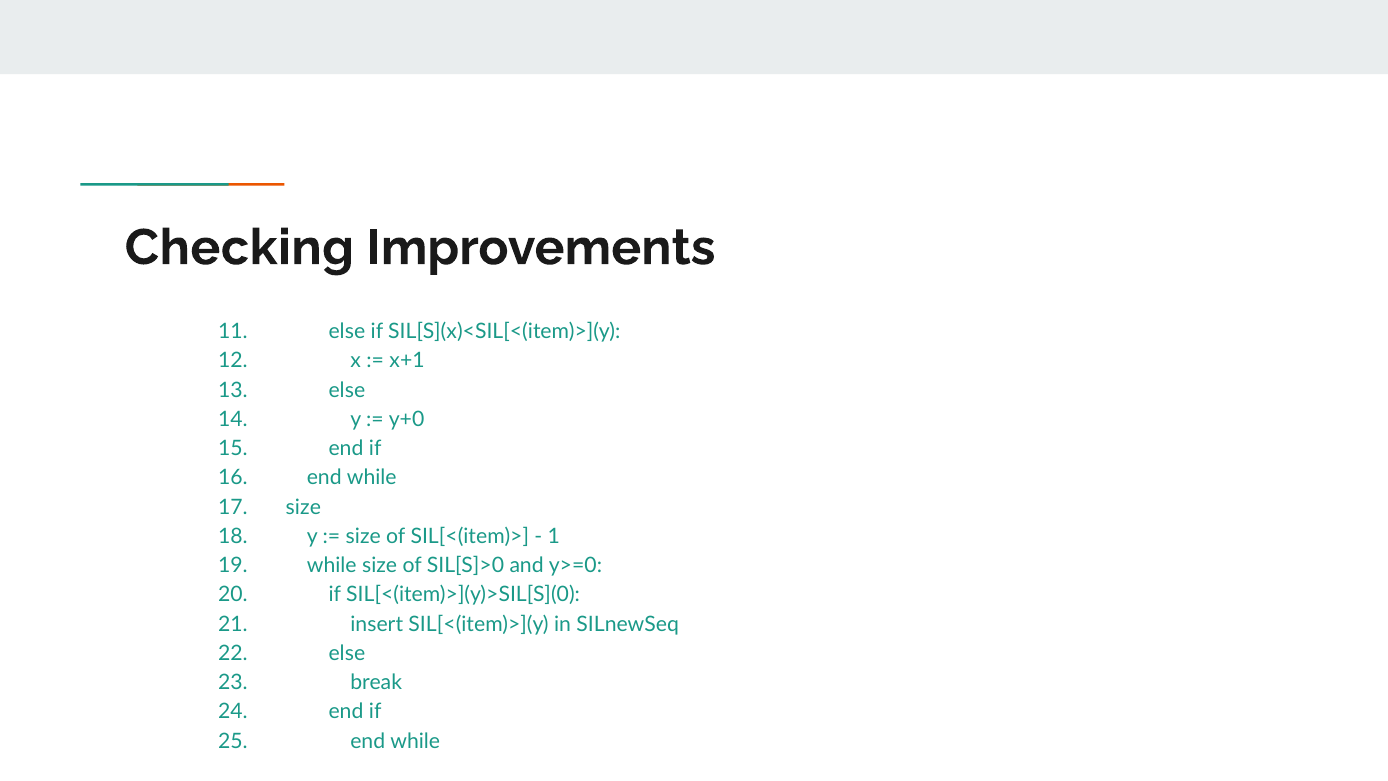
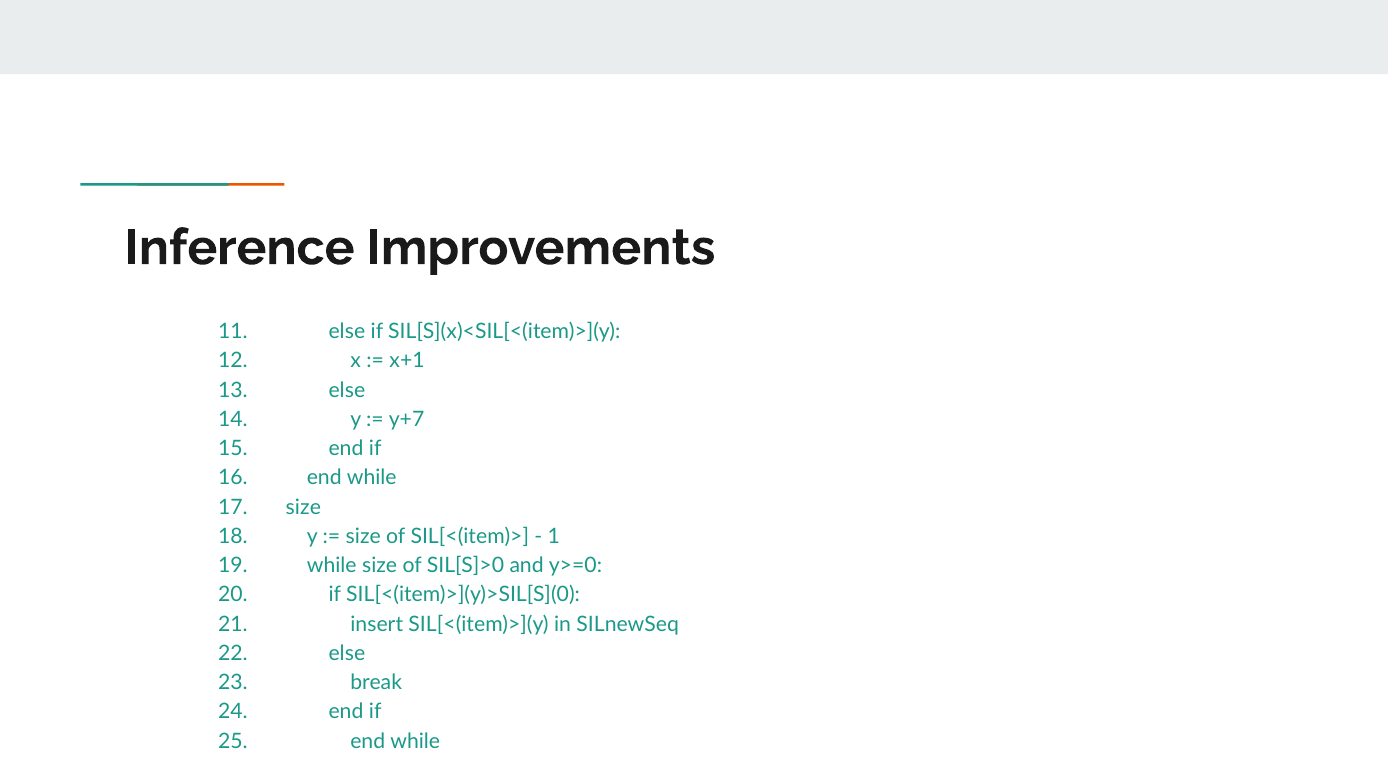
Checking: Checking -> Inference (240, 248)
y+0: y+0 -> y+7 (407, 419)
